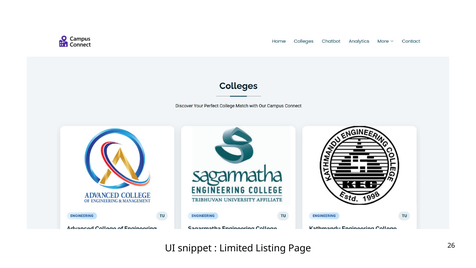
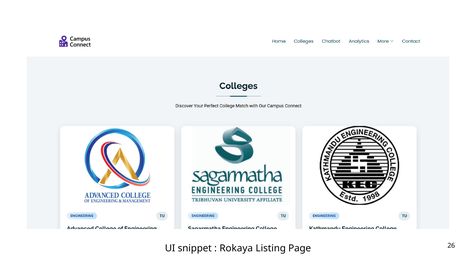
Limited: Limited -> Rokaya (236, 248)
